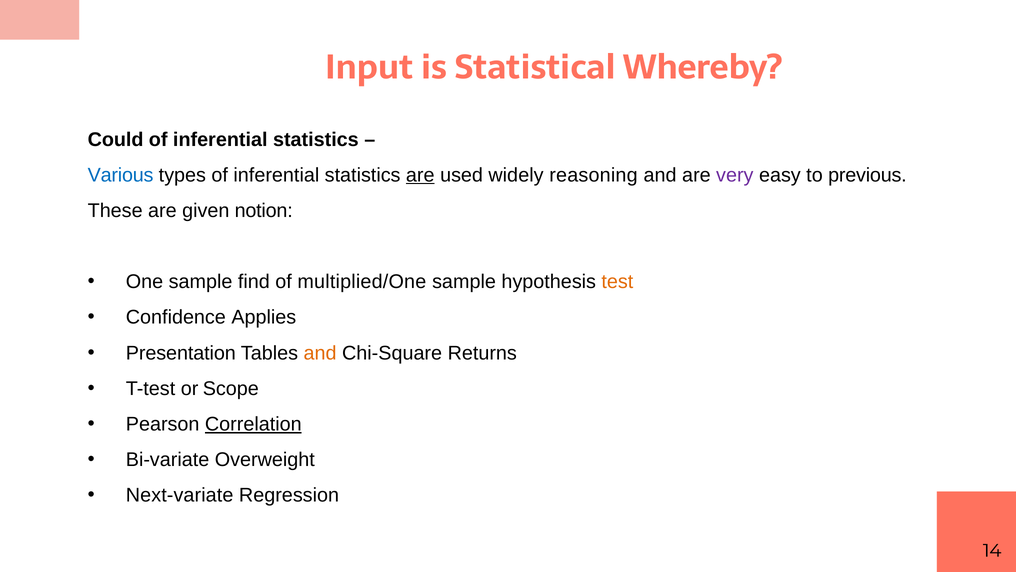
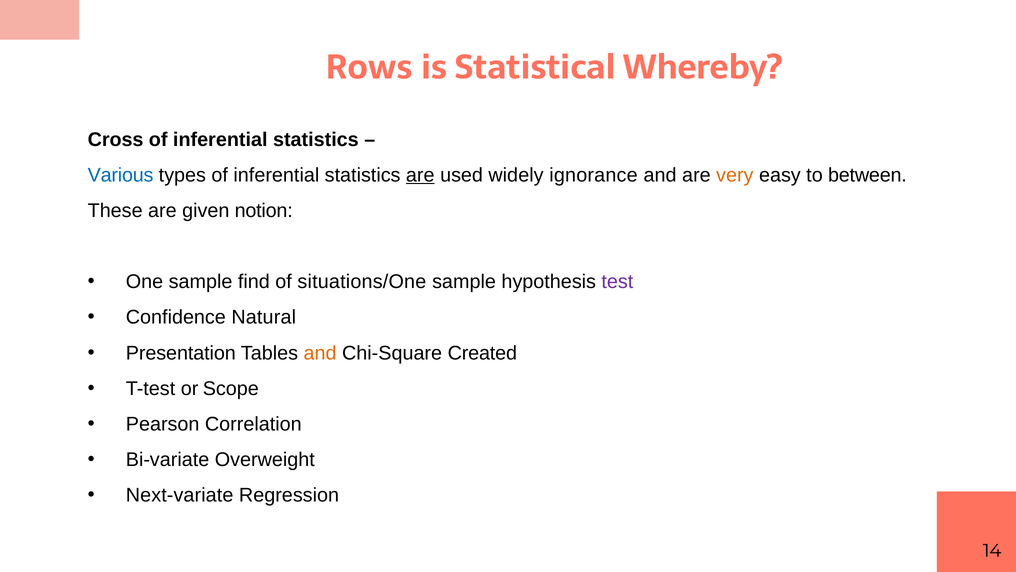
Input: Input -> Rows (369, 67)
Could: Could -> Cross (116, 139)
reasoning: reasoning -> ignorance (593, 175)
very colour: purple -> orange (735, 175)
previous: previous -> between (867, 175)
multiplied/One: multiplied/One -> situations/One (362, 282)
test colour: orange -> purple (617, 282)
Applies: Applies -> Natural (264, 317)
Returns: Returns -> Created (482, 353)
Correlation underline: present -> none (253, 424)
